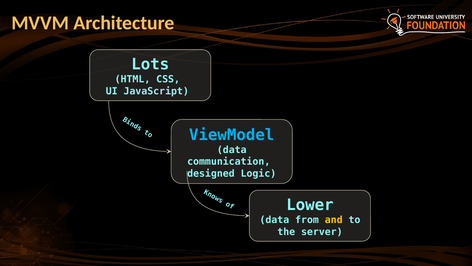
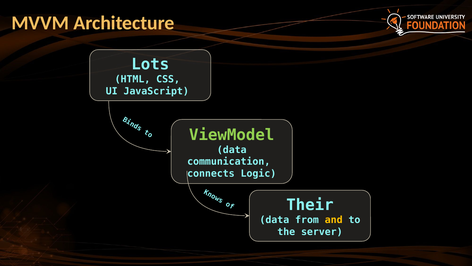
ViewModel colour: light blue -> light green (232, 135)
designed: designed -> connects (211, 173)
Lower: Lower -> Their (310, 205)
